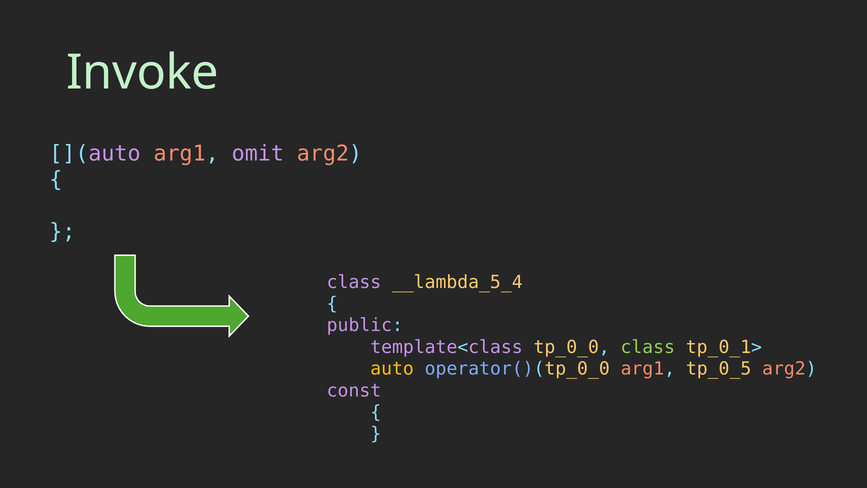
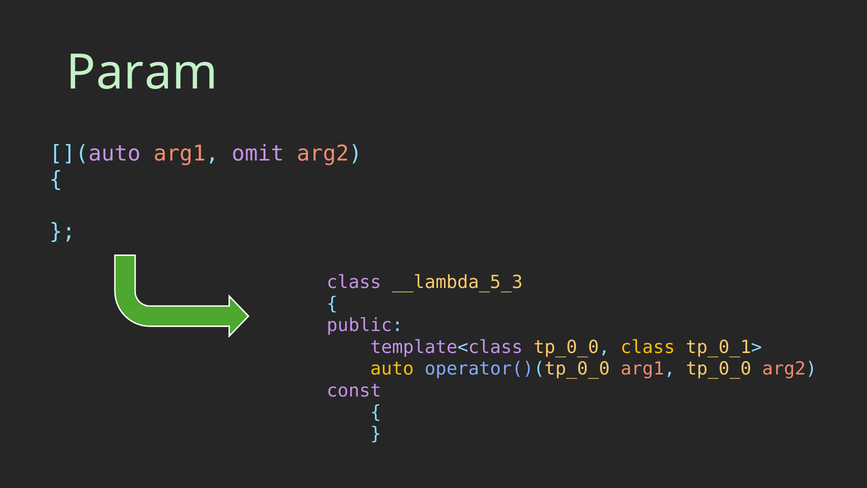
Invoke: Invoke -> Param (142, 73)
__lambda_5_4: __lambda_5_4 -> __lambda_5_3 (457, 282)
class colour: light green -> yellow (648, 347)
arg1 tp_0_5: tp_0_5 -> tp_0_0 (719, 369)
